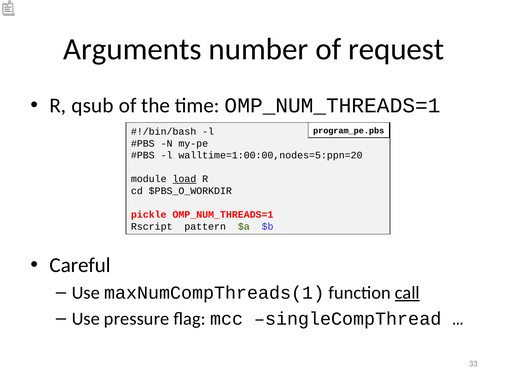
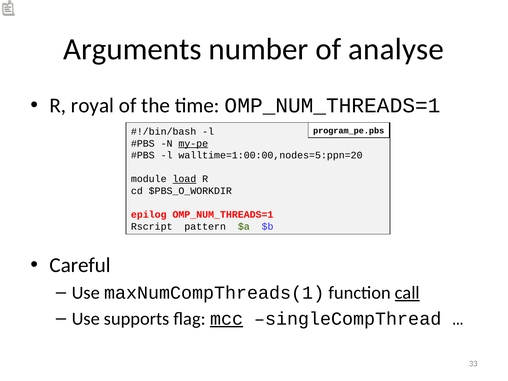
request: request -> analyse (396, 49)
qsub: qsub -> royal (93, 106)
my-pe underline: none -> present (193, 143)
pickle: pickle -> epilog (149, 215)
pressure: pressure -> supports (137, 319)
mcc underline: none -> present (227, 319)
